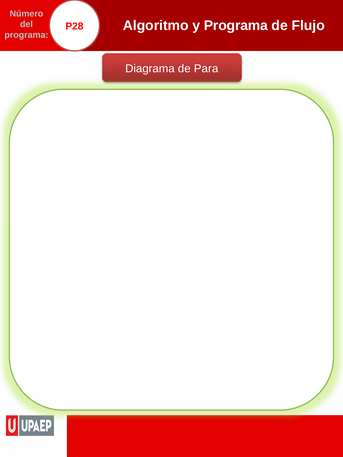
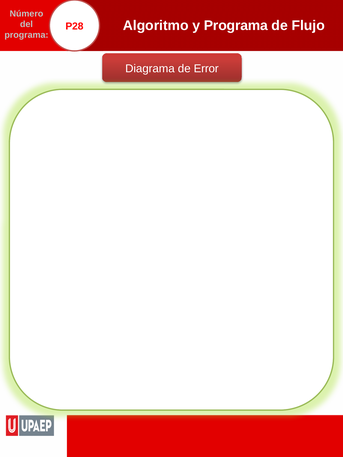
Para: Para -> Error (206, 69)
